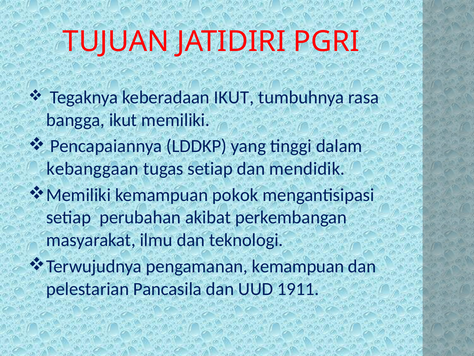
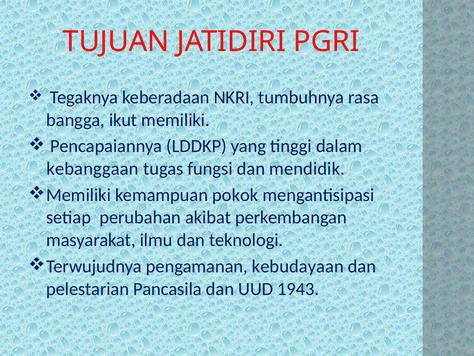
keberadaan IKUT: IKUT -> NKRI (234, 97)
tugas setiap: setiap -> fungsi (210, 169)
pengamanan kemampuan: kemampuan -> kebudayaan (298, 266)
1911: 1911 -> 1943 (298, 289)
